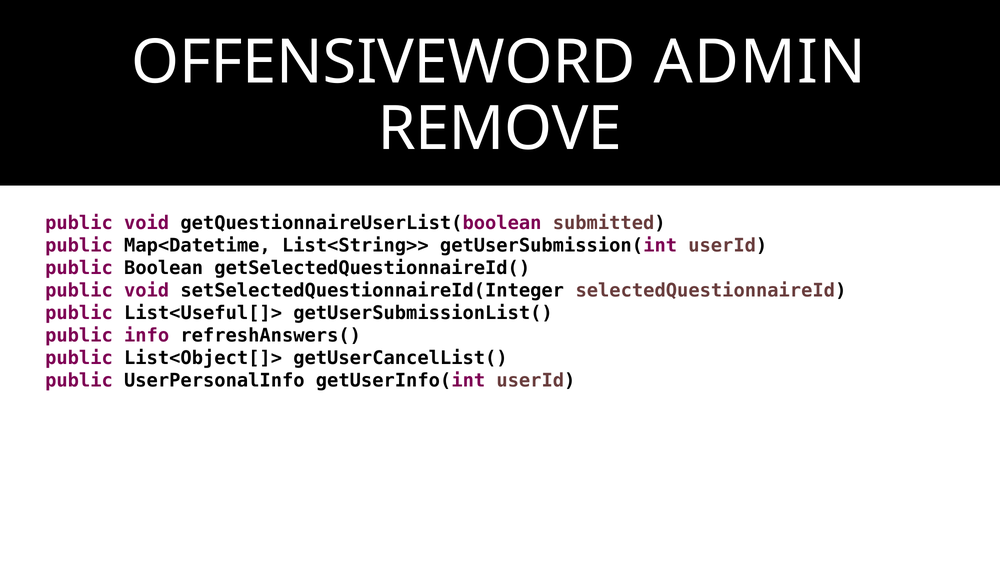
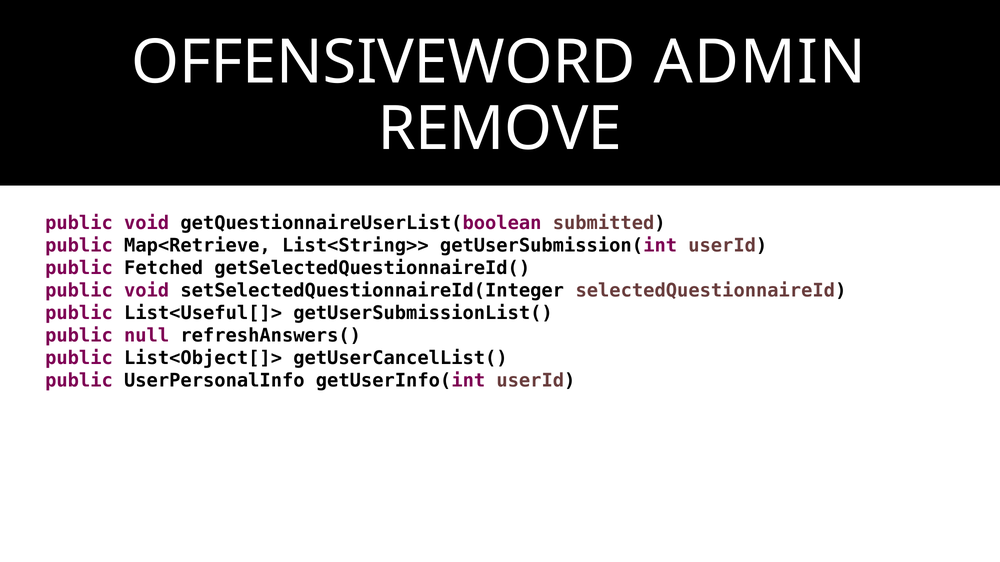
Map<Datetime: Map<Datetime -> Map<Retrieve (197, 246)
Boolean: Boolean -> Fetched (164, 268)
info: info -> null (147, 336)
